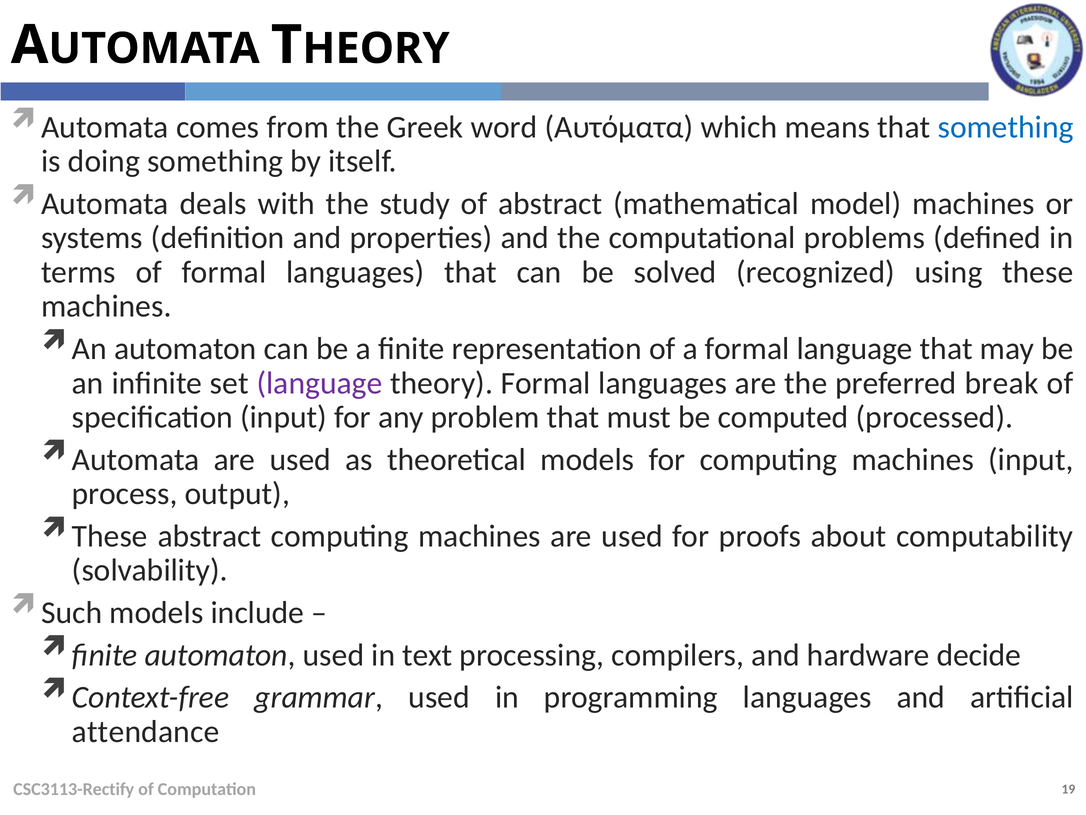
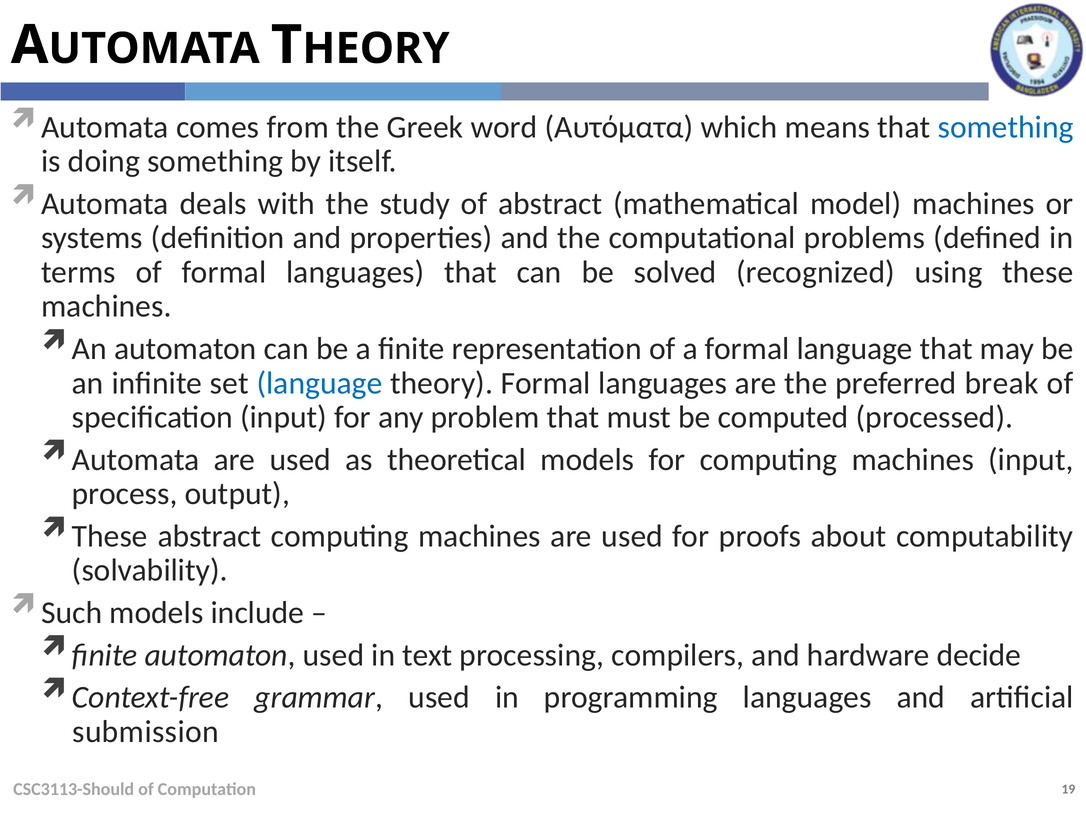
language colour: purple -> blue (319, 383)
attendance: attendance -> submission (146, 731)
CSC3113-Rectify: CSC3113-Rectify -> CSC3113-Should (74, 789)
